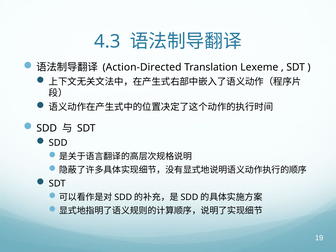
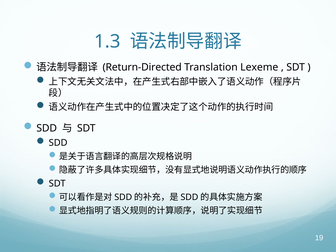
4.3: 4.3 -> 1.3 (107, 42)
Action-Directed: Action-Directed -> Return-Directed (142, 67)
